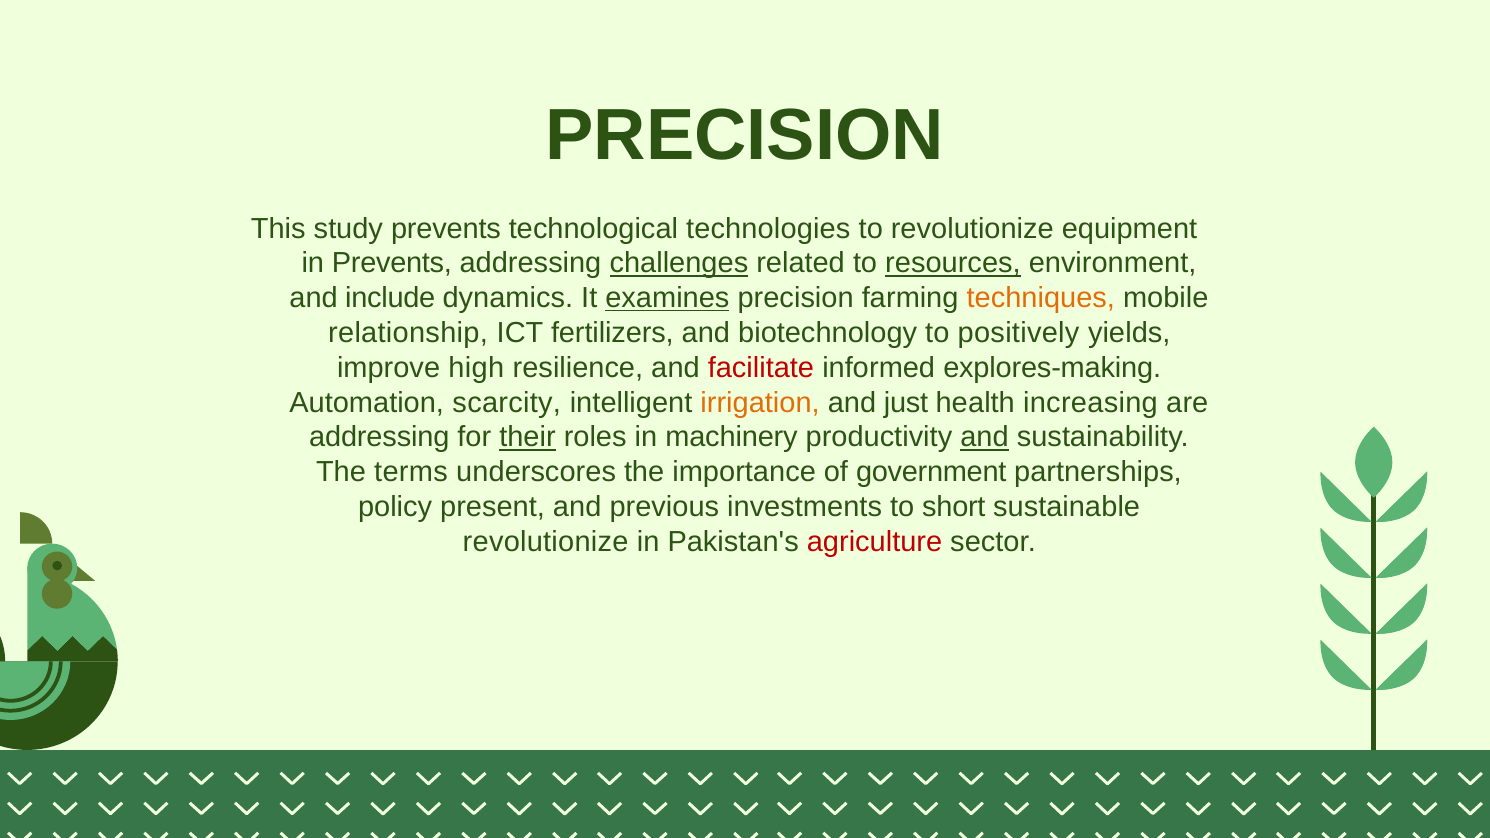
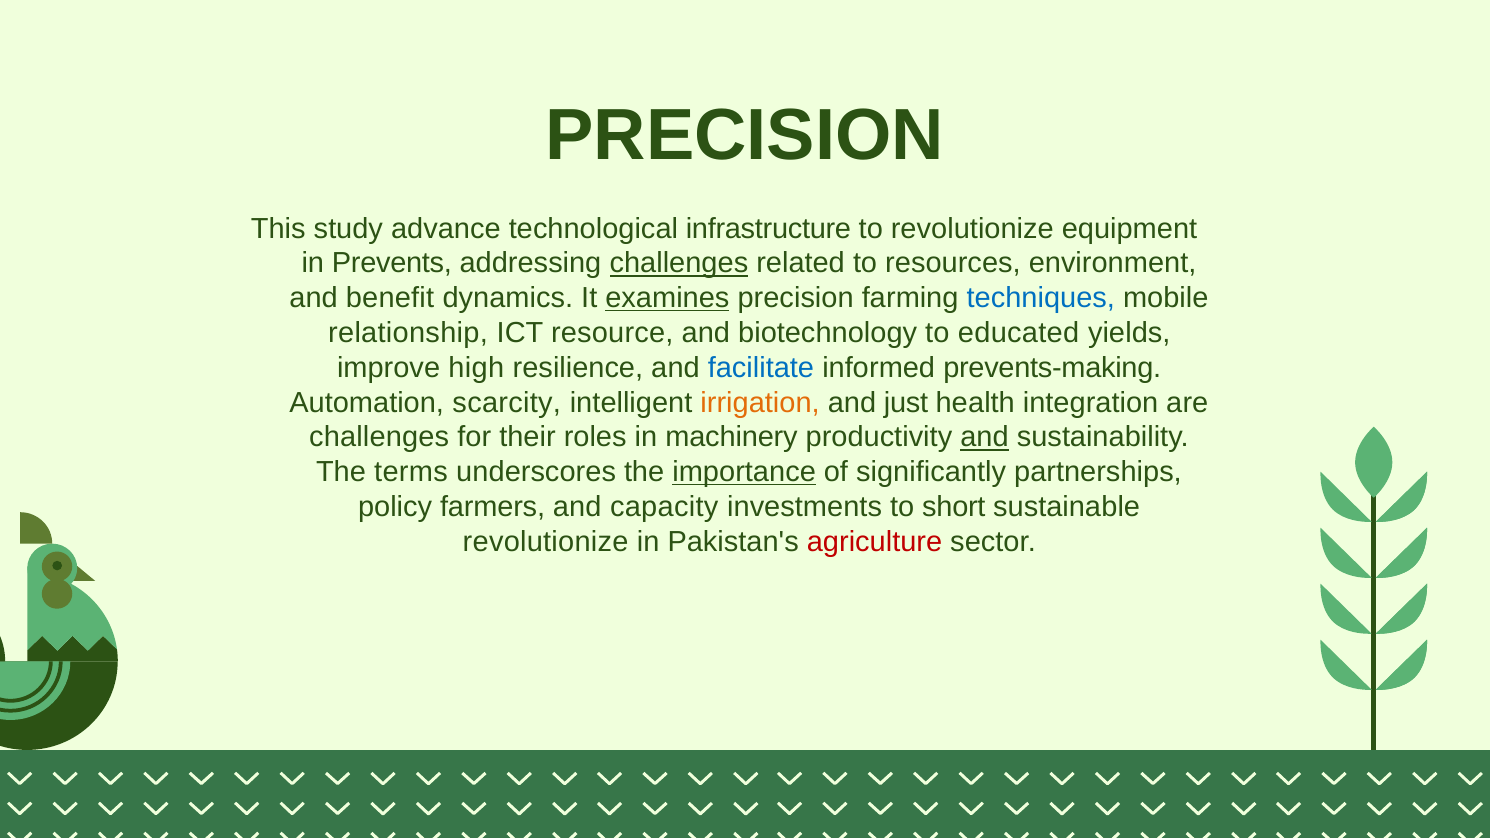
study prevents: prevents -> advance (446, 229)
technologies: technologies -> infrastructure (768, 229)
resources underline: present -> none (953, 263)
include: include -> benefit (390, 298)
techniques colour: orange -> blue (1041, 298)
fertilizers: fertilizers -> resource (612, 333)
positively: positively -> educated (1019, 333)
facilitate colour: red -> blue (761, 368)
explores-making: explores-making -> prevents-making (1052, 368)
increasing: increasing -> integration (1091, 403)
addressing: addressing -> challenges (379, 437)
their underline: present -> none (528, 437)
importance underline: none -> present (744, 472)
government: government -> significantly (931, 472)
present: present -> farmers (493, 507)
previous: previous -> capacity (664, 507)
